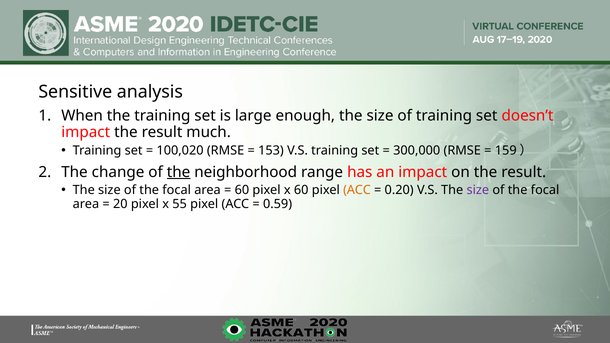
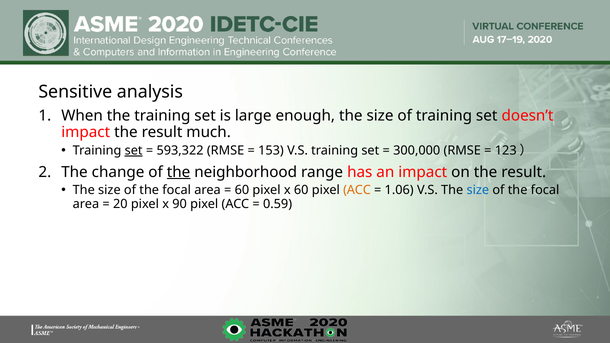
set underline: none -> present (134, 151)
100,020: 100,020 -> 593,322 (180, 151)
159: 159 -> 123 (506, 151)
0.20: 0.20 -> 1.06 (399, 190)
size colour: purple -> blue (478, 190)
55: 55 -> 90 (180, 204)
